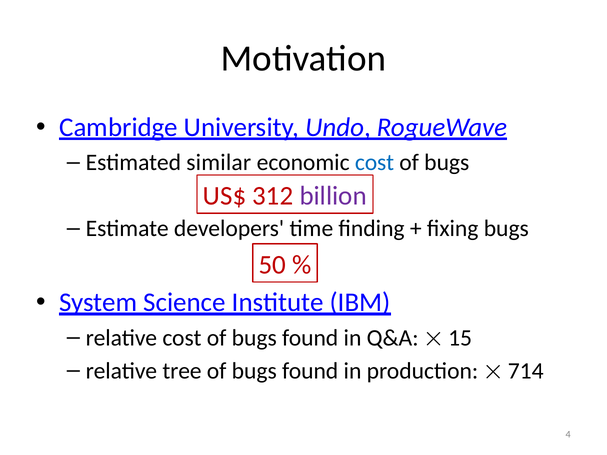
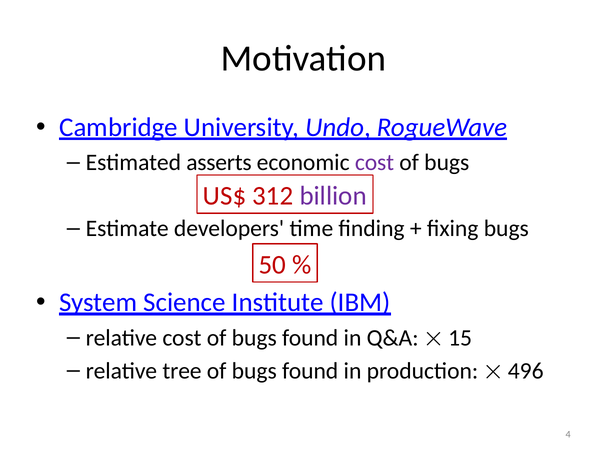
similar: similar -> asserts (219, 163)
cost colour: blue -> purple (375, 163)
714: 714 -> 496 (526, 371)
